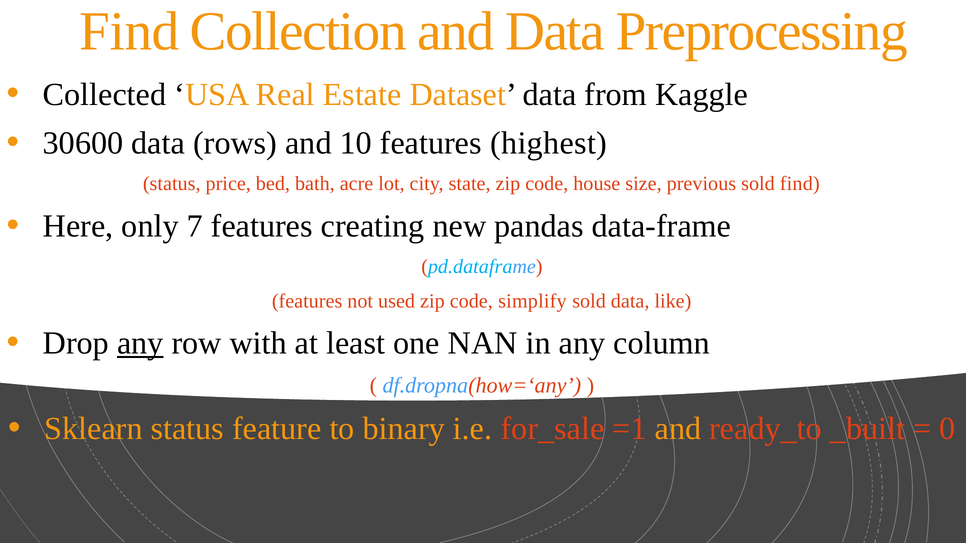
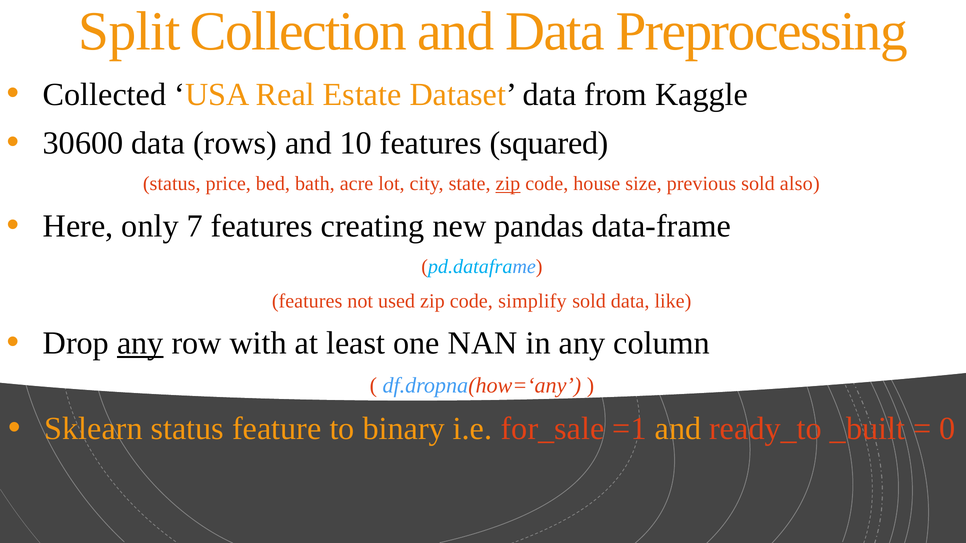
Find: Find -> Split (129, 32)
highest: highest -> squared (549, 143)
zip underline: none -> present (508, 184)
sold find: find -> also (800, 184)
